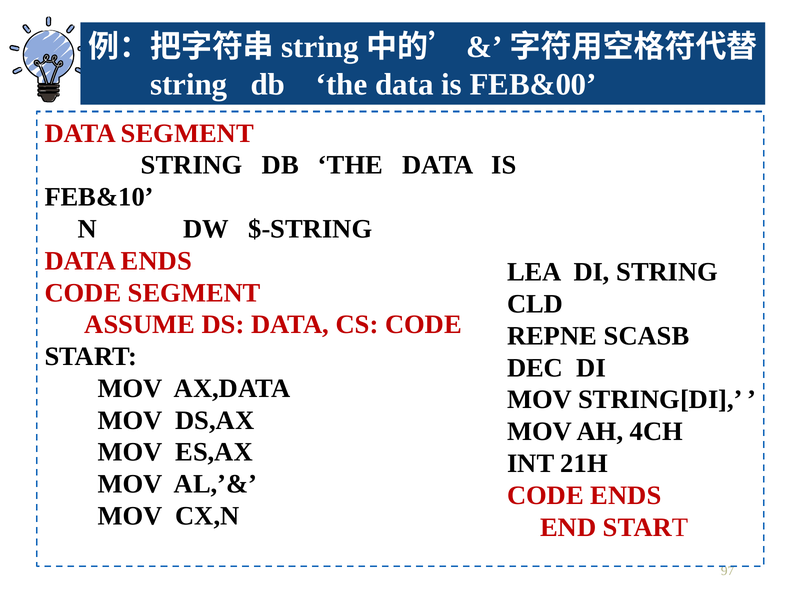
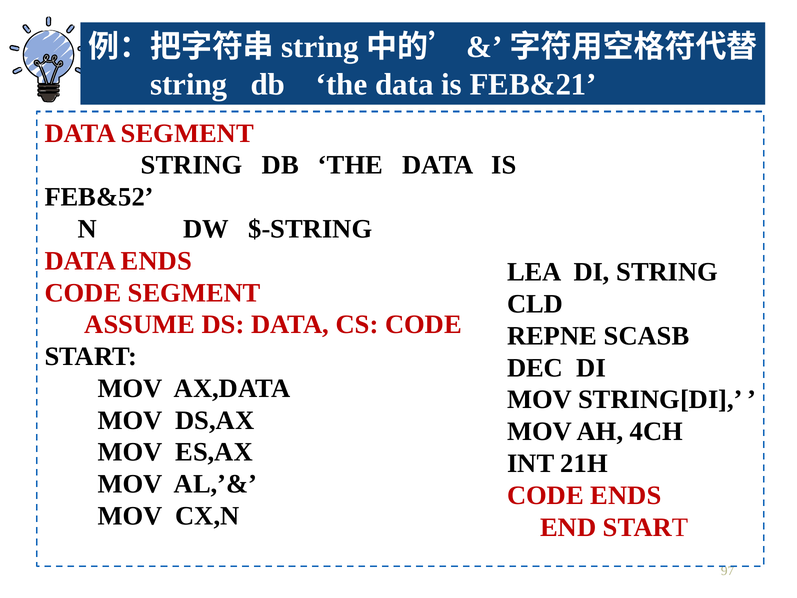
FEB&00: FEB&00 -> FEB&21 (533, 84)
FEB&10: FEB&10 -> FEB&52 (99, 197)
